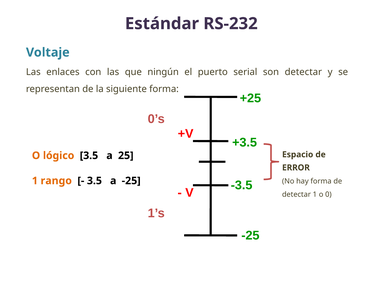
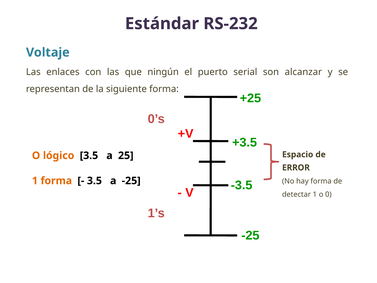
son detectar: detectar -> alcanzar (303, 72)
1 rango: rango -> forma (56, 181)
